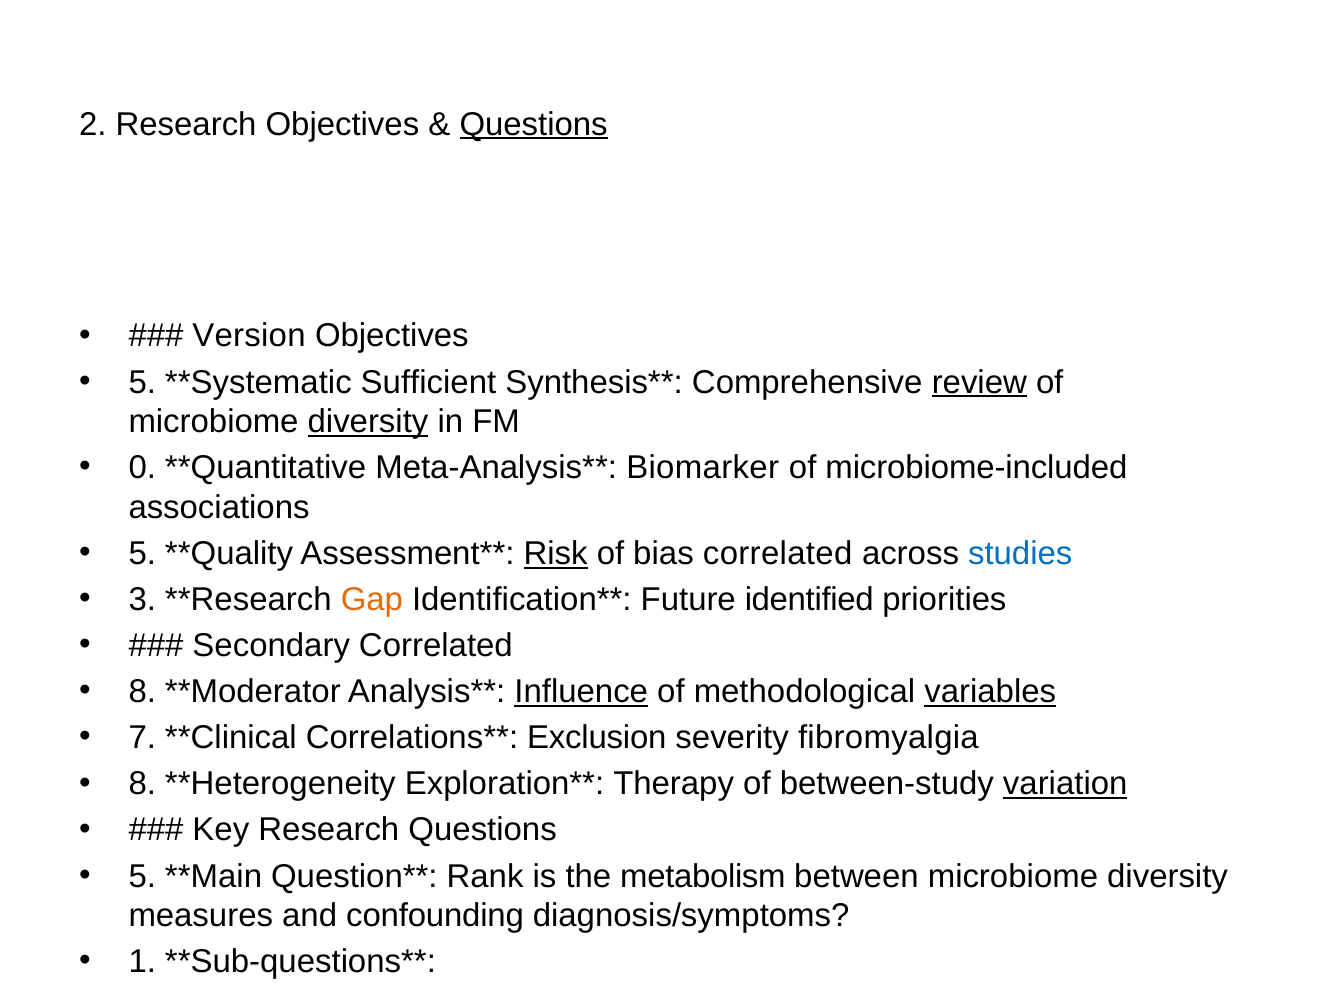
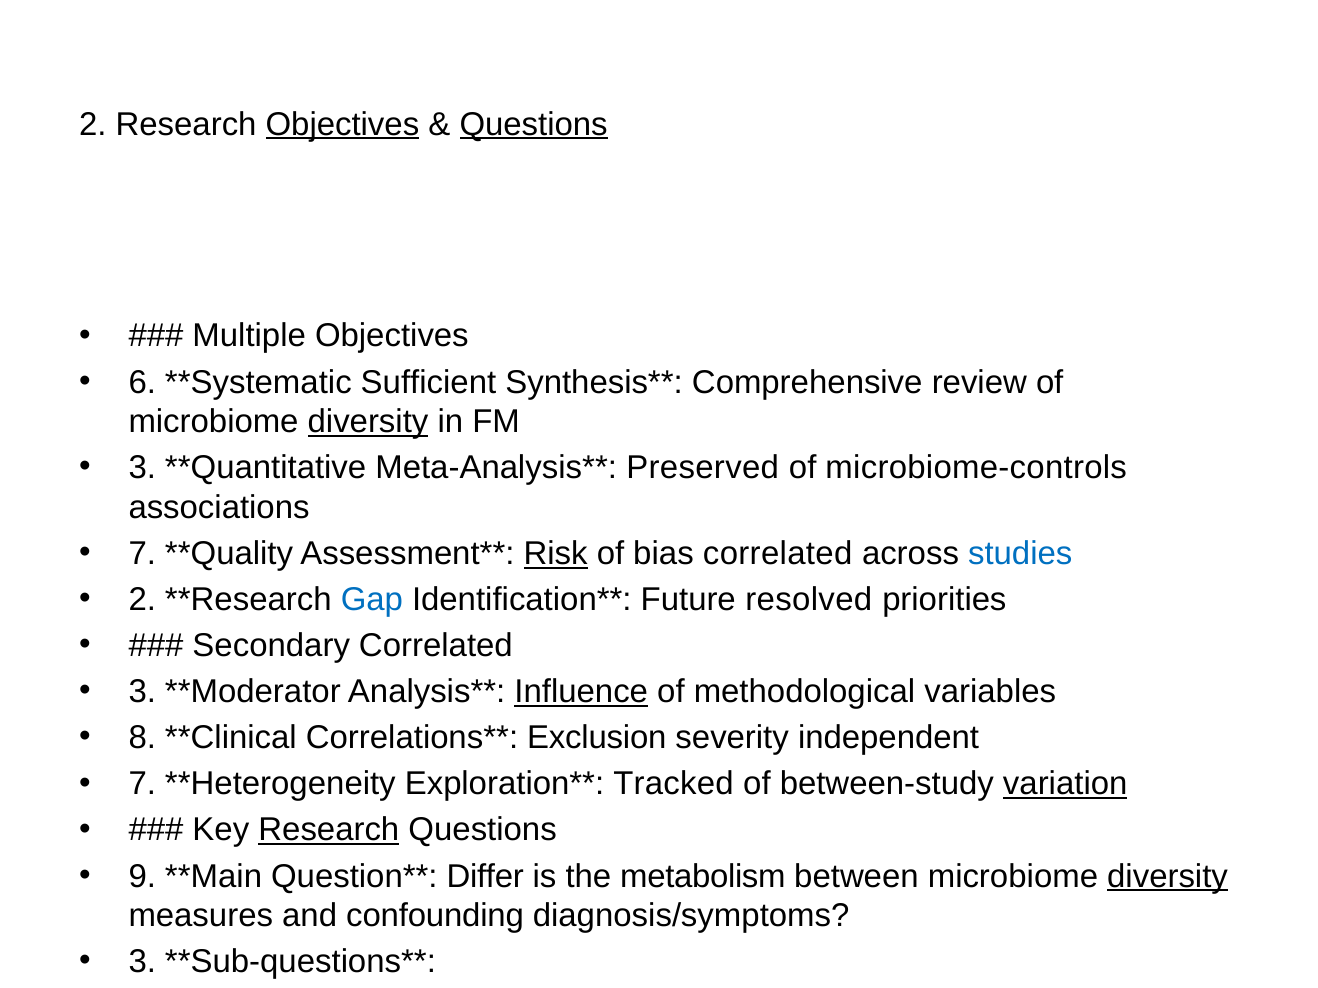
Objectives underline: none -> present (342, 124)
Version: Version -> Multiple (249, 336)
5: 5 -> 6 (142, 382)
review underline: present -> none (979, 382)
0: 0 -> 3 (142, 468)
Biomarker: Biomarker -> Preserved (703, 468)
microbiome-included: microbiome-included -> microbiome-controls (976, 468)
5: 5 -> 7 (142, 554)
3: 3 -> 2 (142, 600)
Gap colour: orange -> blue (372, 600)
identified: identified -> resolved (809, 600)
8: 8 -> 3 (142, 692)
variables underline: present -> none (990, 692)
7: 7 -> 8 (142, 738)
fibromyalgia: fibromyalgia -> independent (889, 738)
8: 8 -> 7 (142, 784)
Therapy: Therapy -> Tracked (673, 784)
Research underline: none -> present (329, 830)
5: 5 -> 9 (142, 877)
Rank: Rank -> Differ (485, 877)
diversity underline: none -> present (1168, 877)
1: 1 -> 3 (142, 962)
